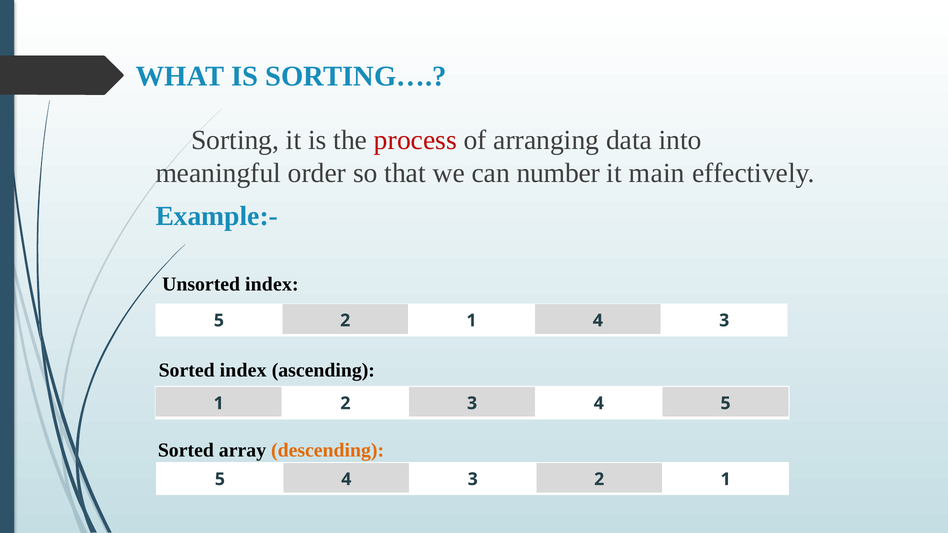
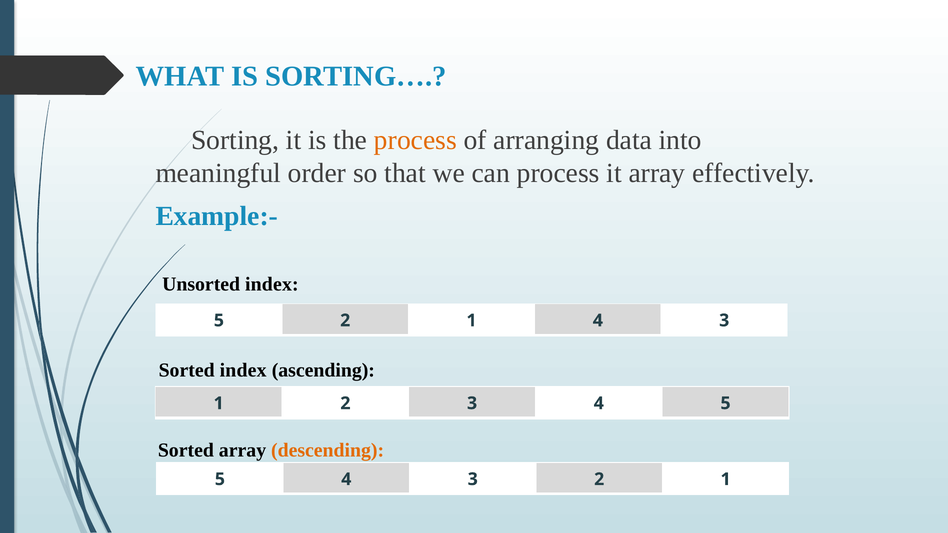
process colour: red -> orange (415, 140)
can number: number -> process (558, 173)
it main: main -> array (657, 173)
